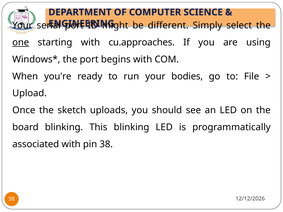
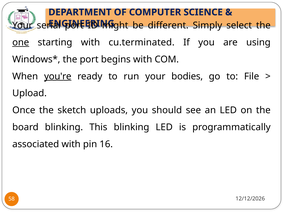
cu.approaches: cu.approaches -> cu.terminated (142, 42)
you're underline: none -> present (58, 76)
38: 38 -> 16 (106, 144)
